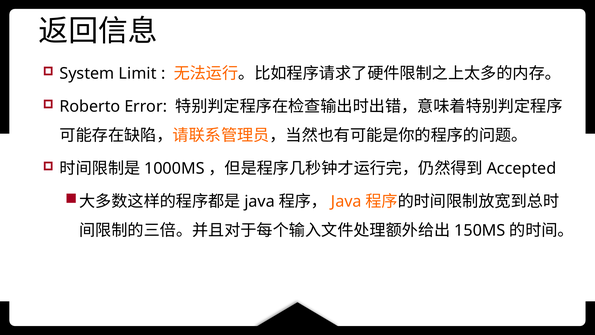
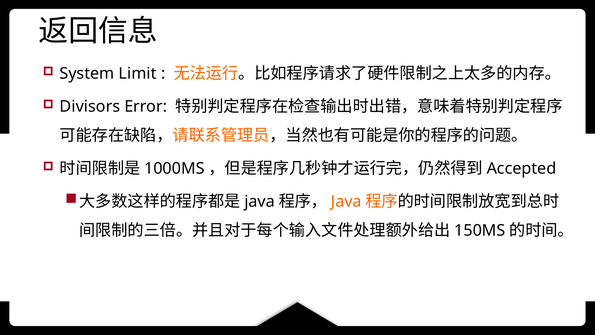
Roberto: Roberto -> Divisors (90, 107)
